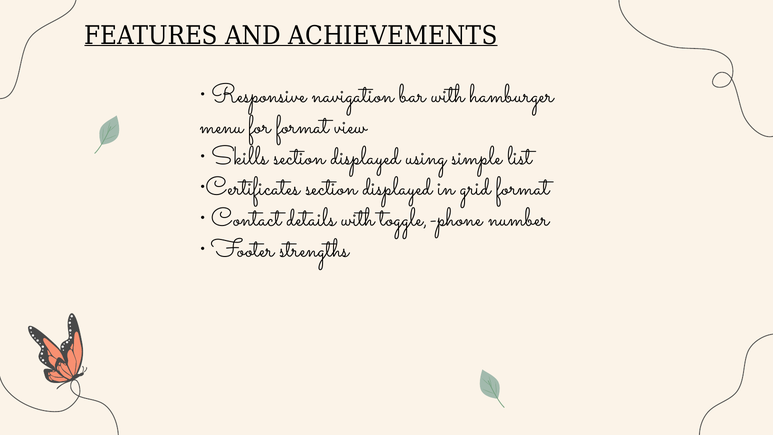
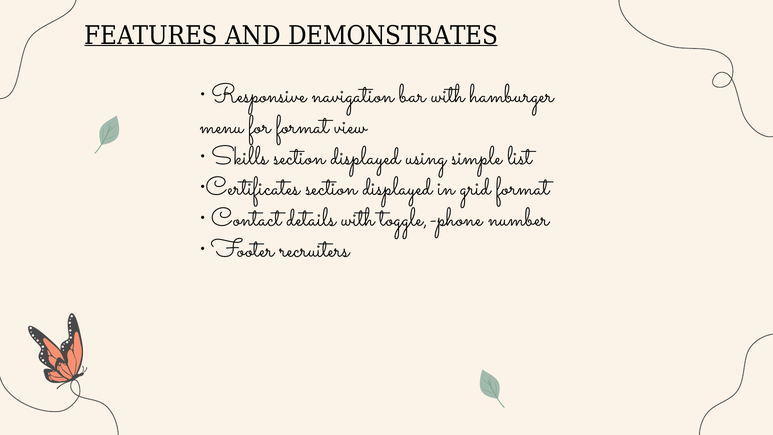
ACHIEVEMENTS: ACHIEVEMENTS -> DEMONSTRATES (393, 36)
strengths: strengths -> recruiters (314, 248)
